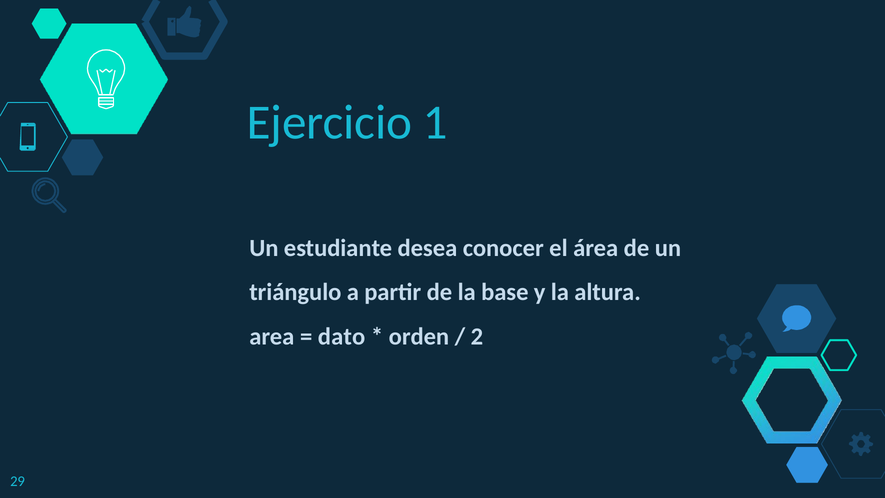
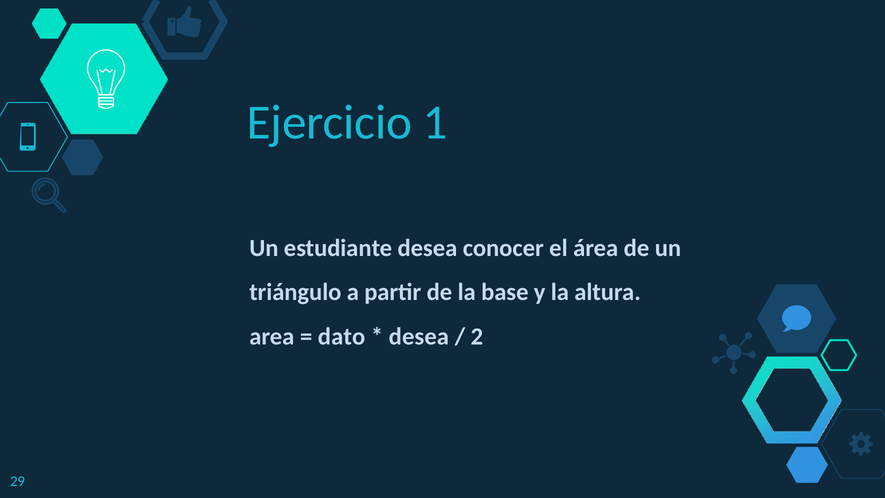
orden: orden -> desea (419, 337)
